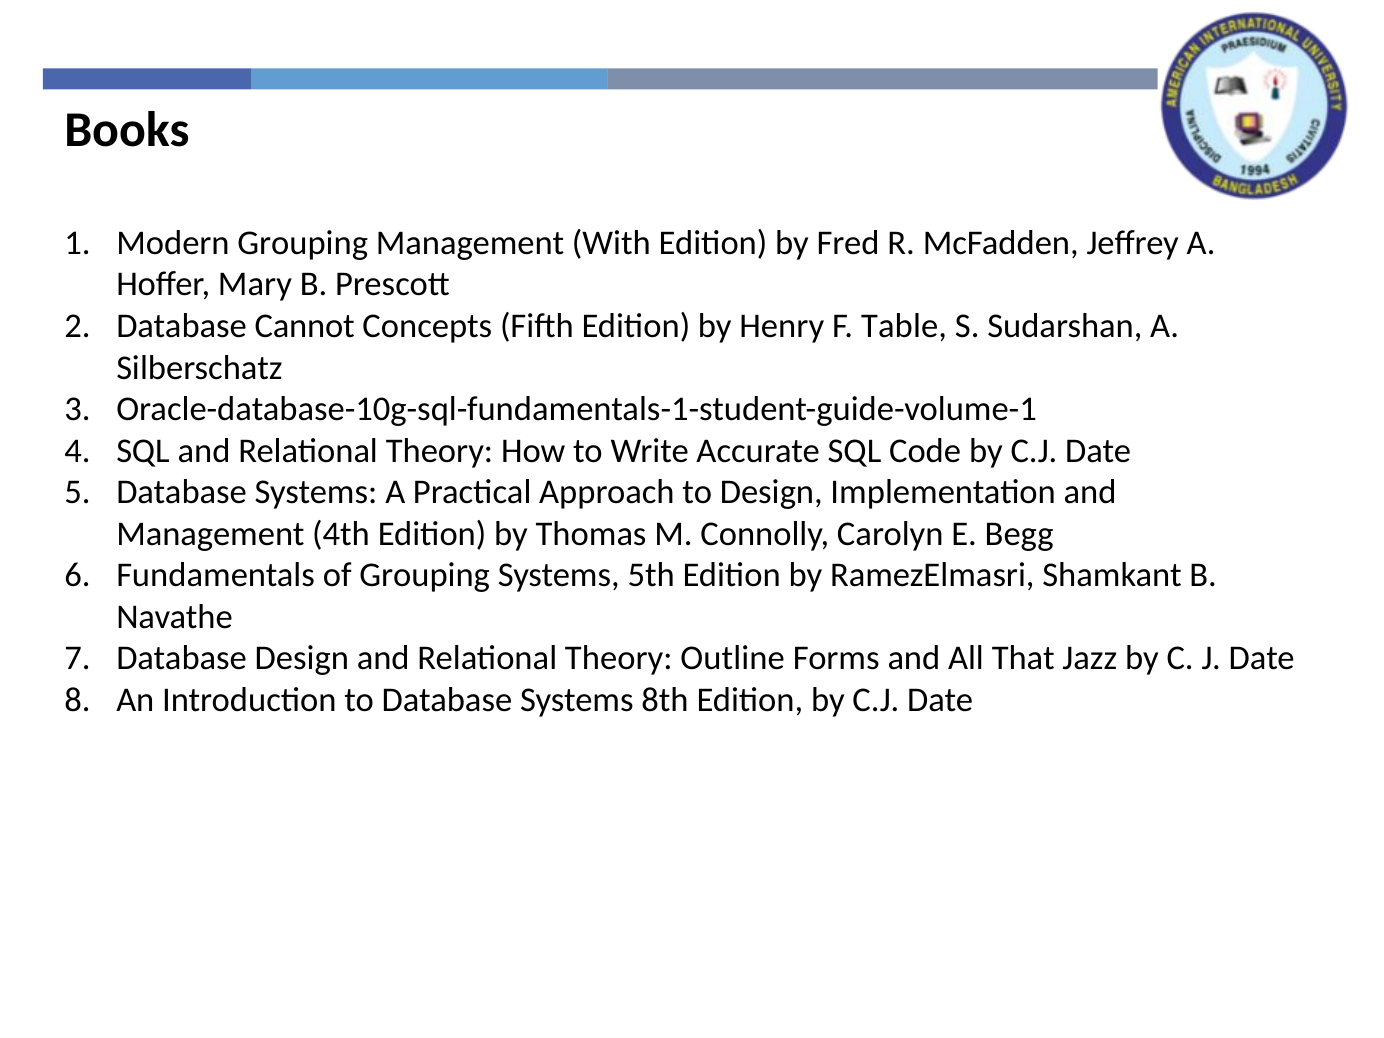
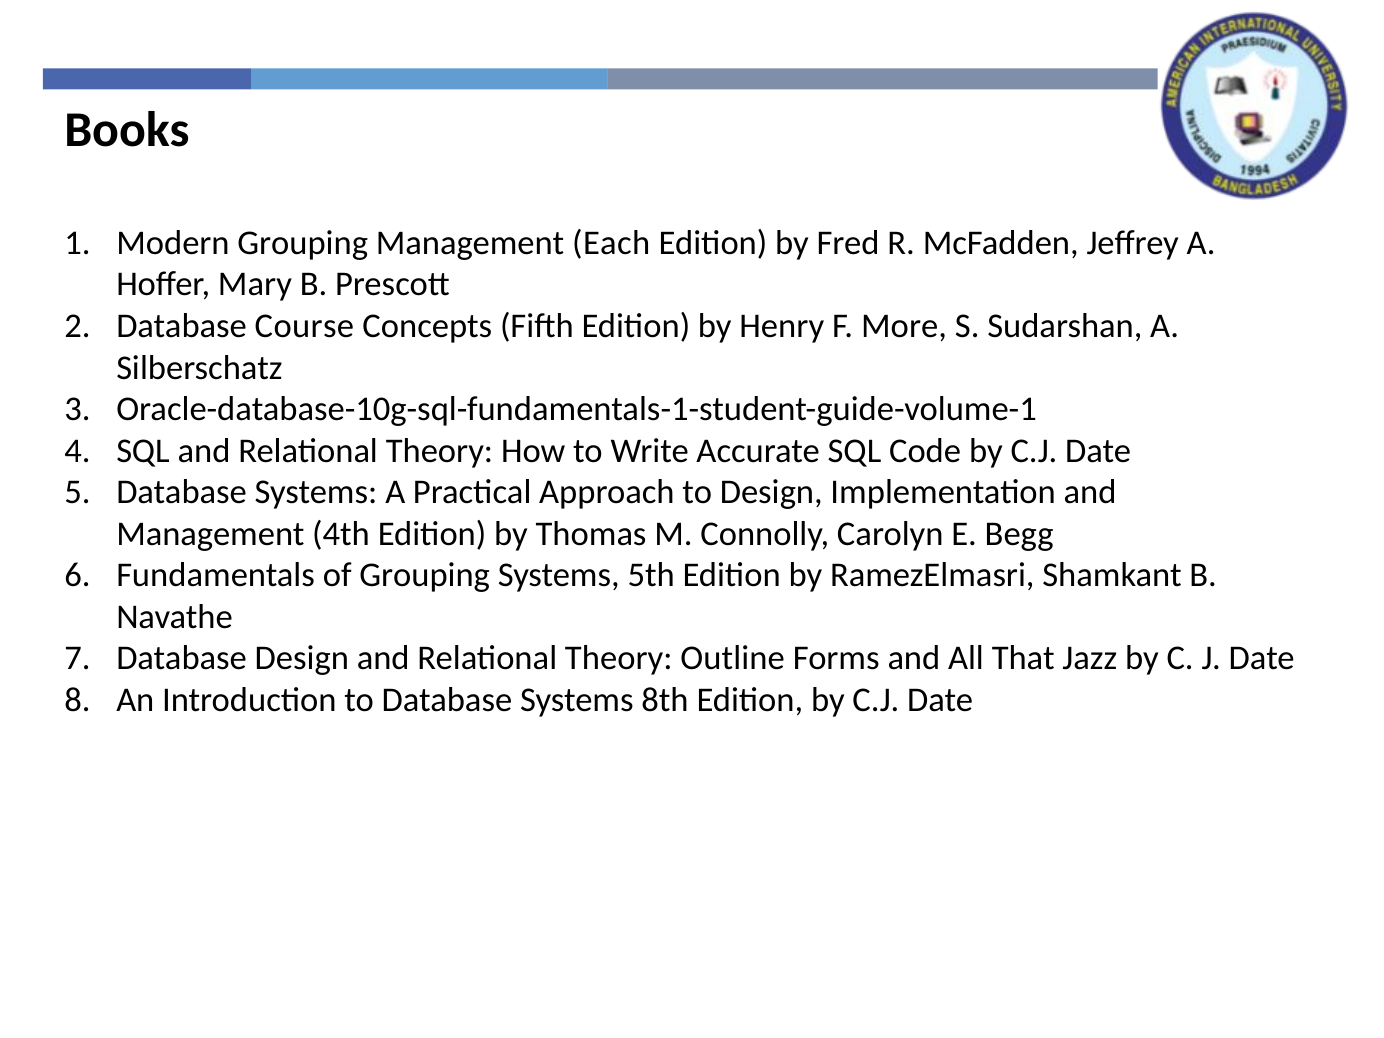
With: With -> Each (611, 243)
Cannot: Cannot -> Course (304, 326)
Table: Table -> More (904, 326)
